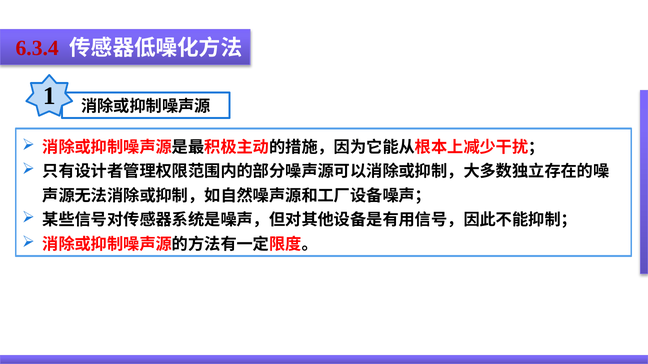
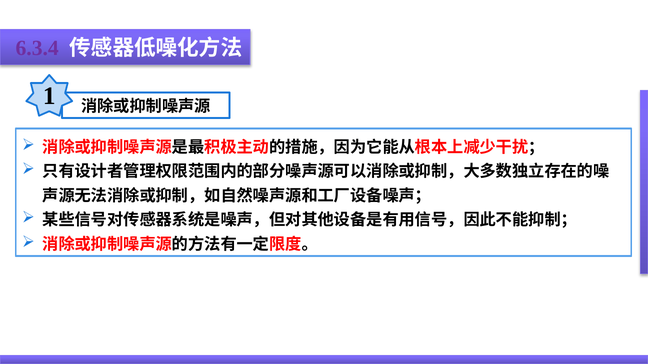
6.3.4 colour: red -> purple (37, 48)
